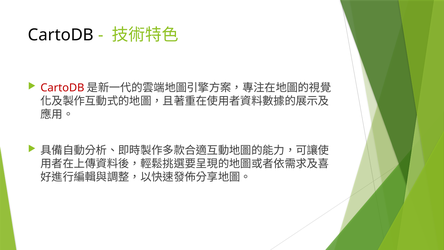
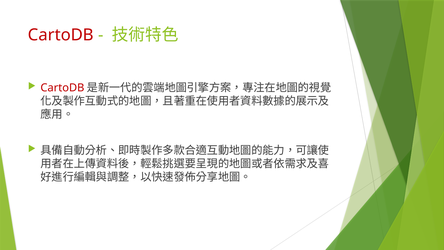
CartoDB colour: black -> red (61, 35)
